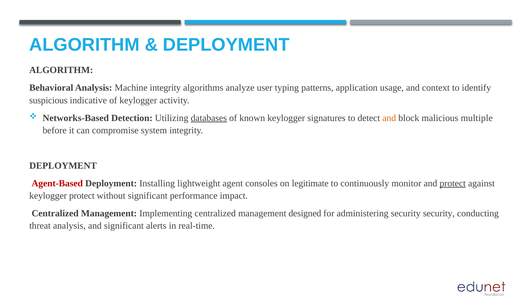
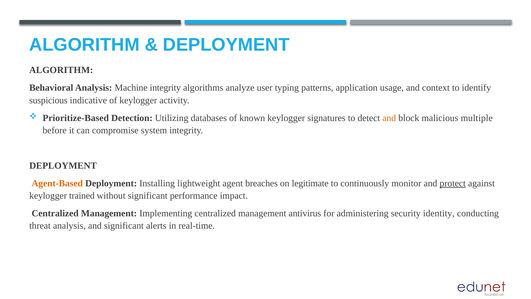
Networks-Based: Networks-Based -> Prioritize-Based (76, 118)
databases underline: present -> none (209, 118)
Agent-Based colour: red -> orange (57, 183)
consoles: consoles -> breaches (262, 183)
keylogger protect: protect -> trained (82, 196)
designed: designed -> antivirus (305, 213)
security security: security -> identity (439, 213)
